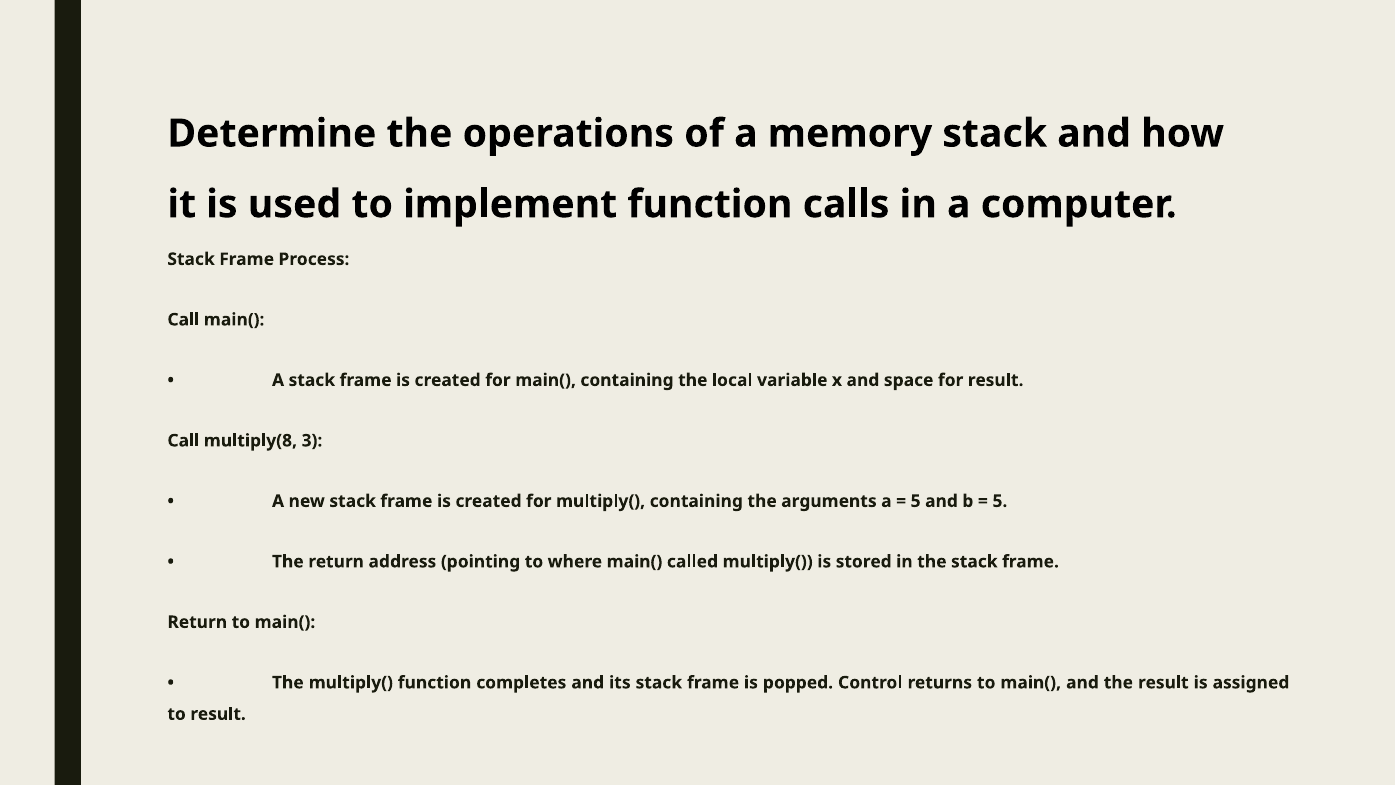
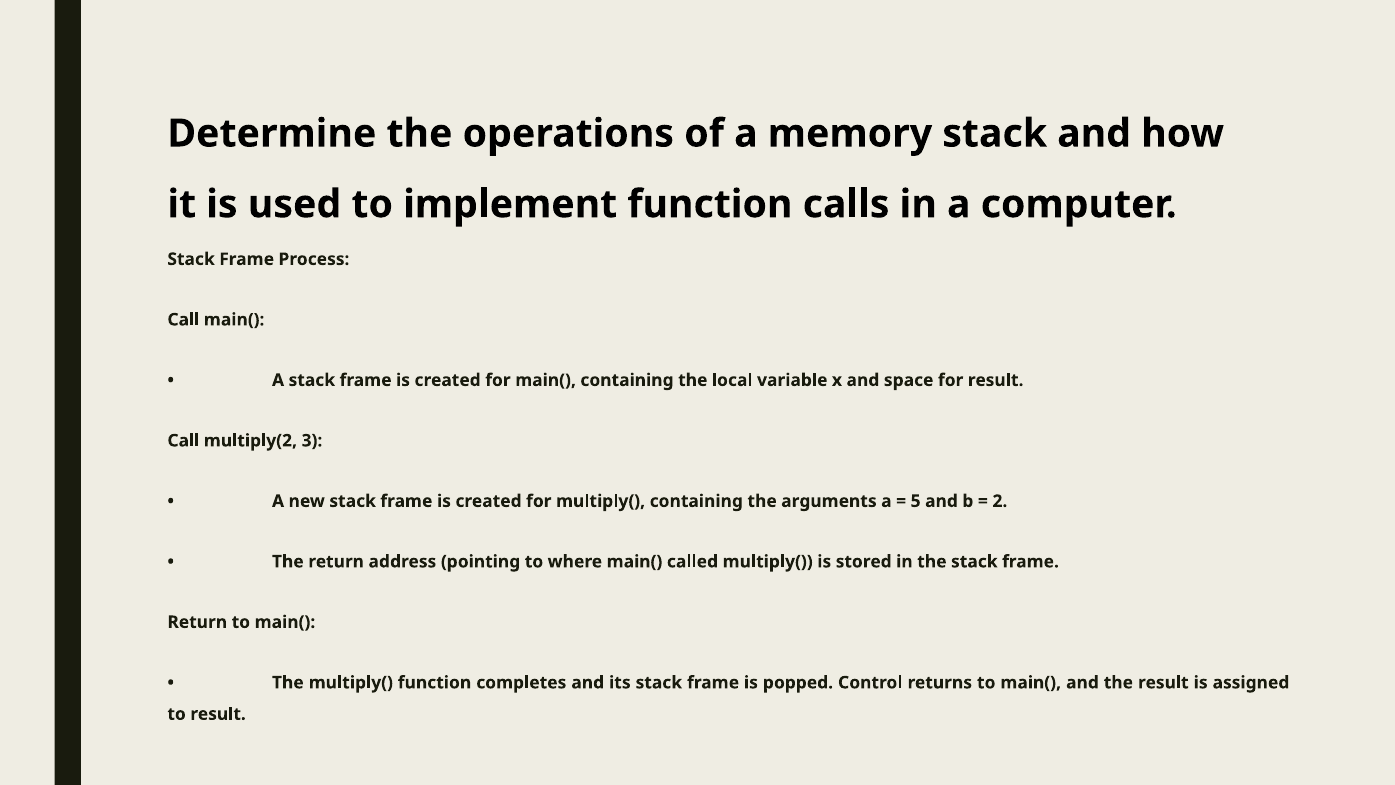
multiply(8: multiply(8 -> multiply(2 (250, 441)
5: 5 -> 2 (1000, 501)
